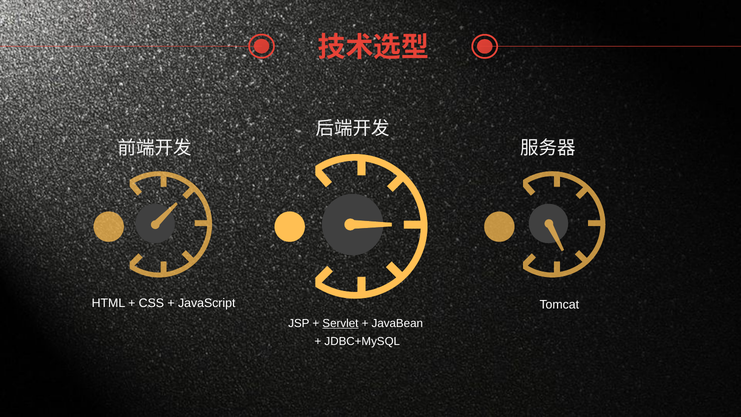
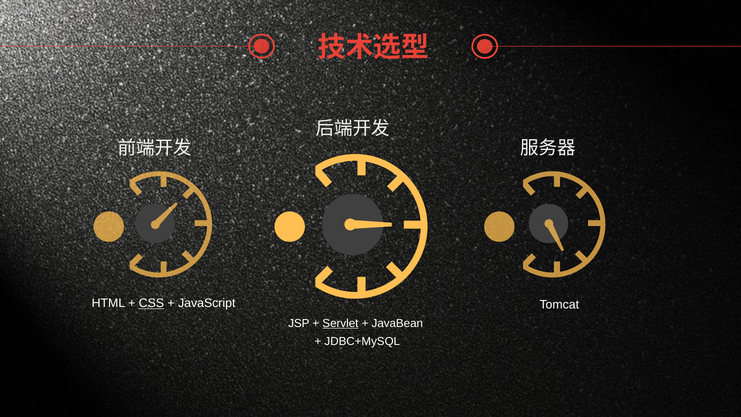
CSS underline: none -> present (151, 303)
